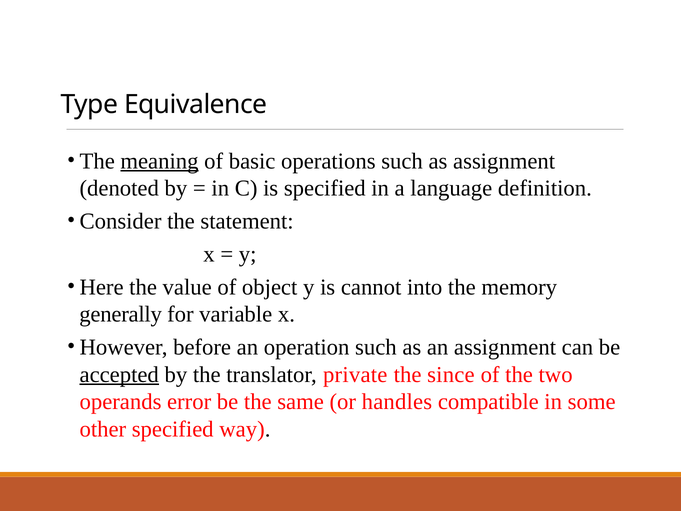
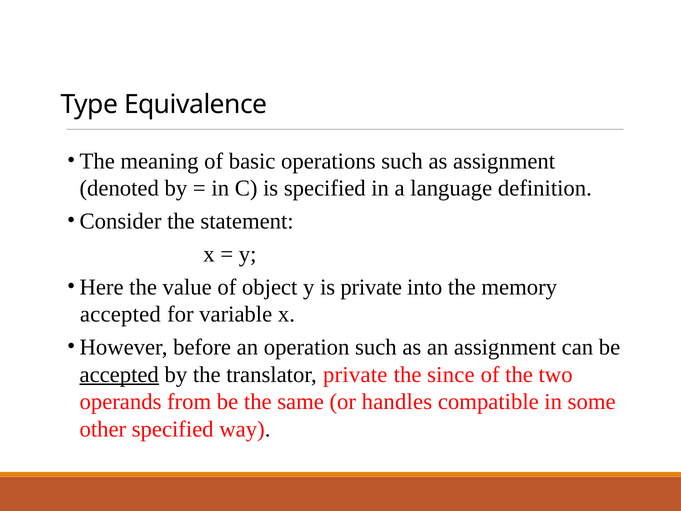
meaning underline: present -> none (159, 161)
is cannot: cannot -> private (371, 287)
generally: generally -> accepted (120, 314)
error: error -> from (189, 402)
